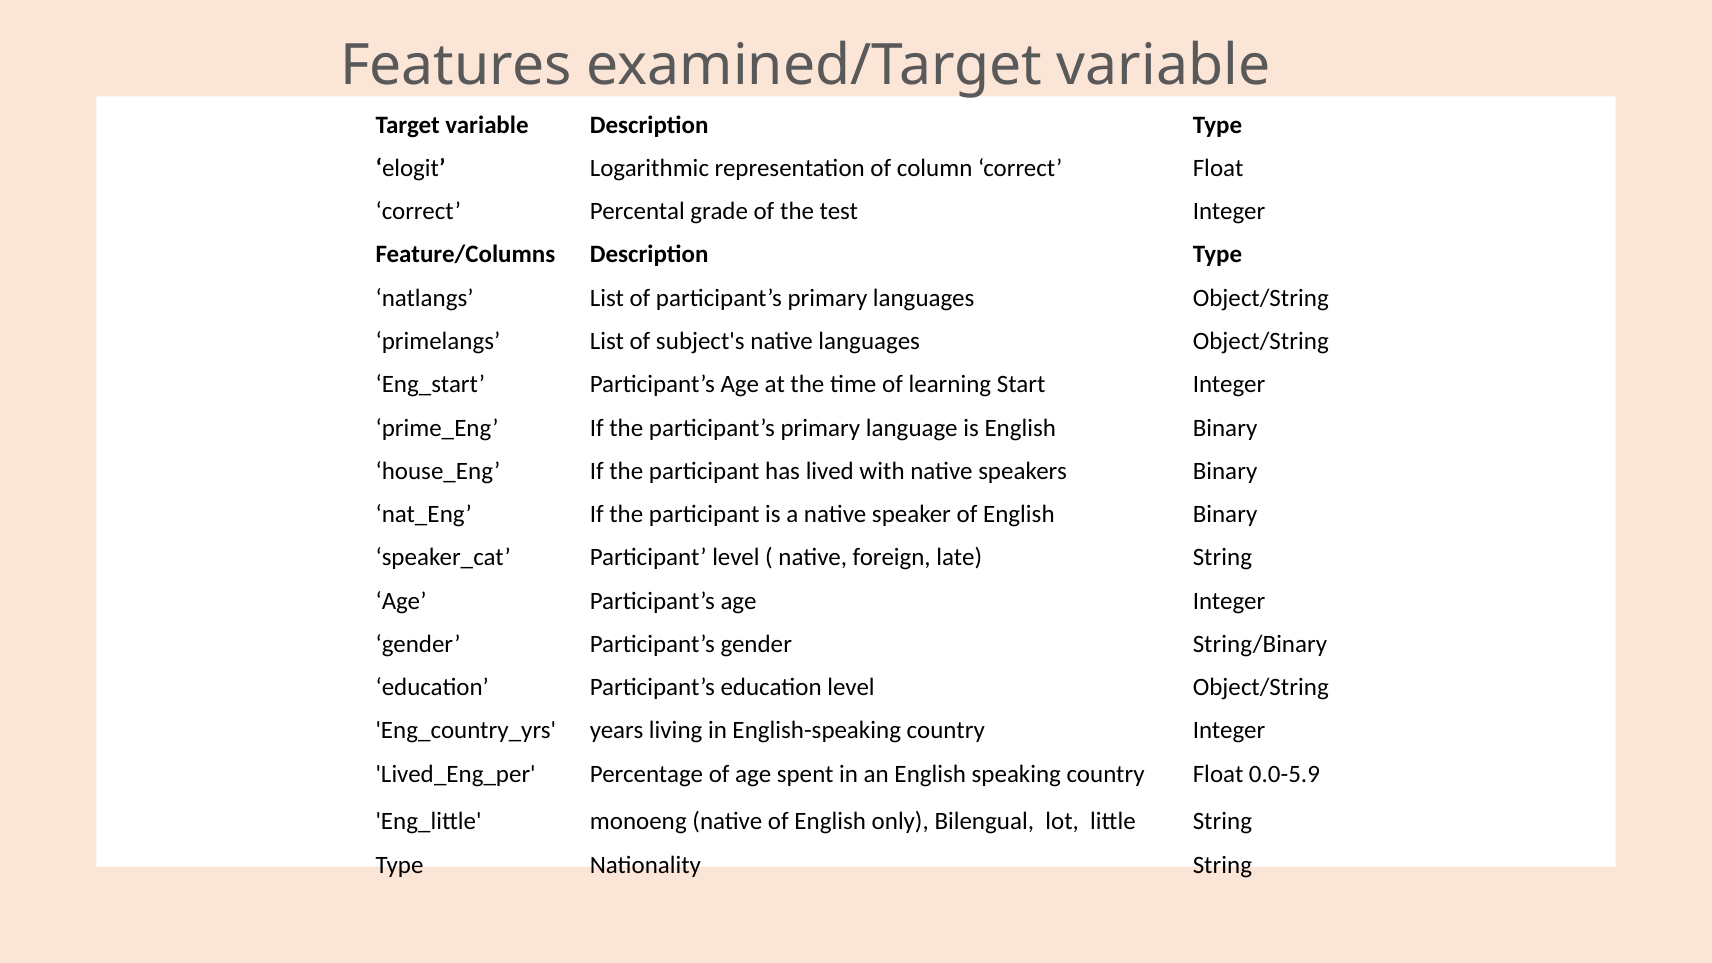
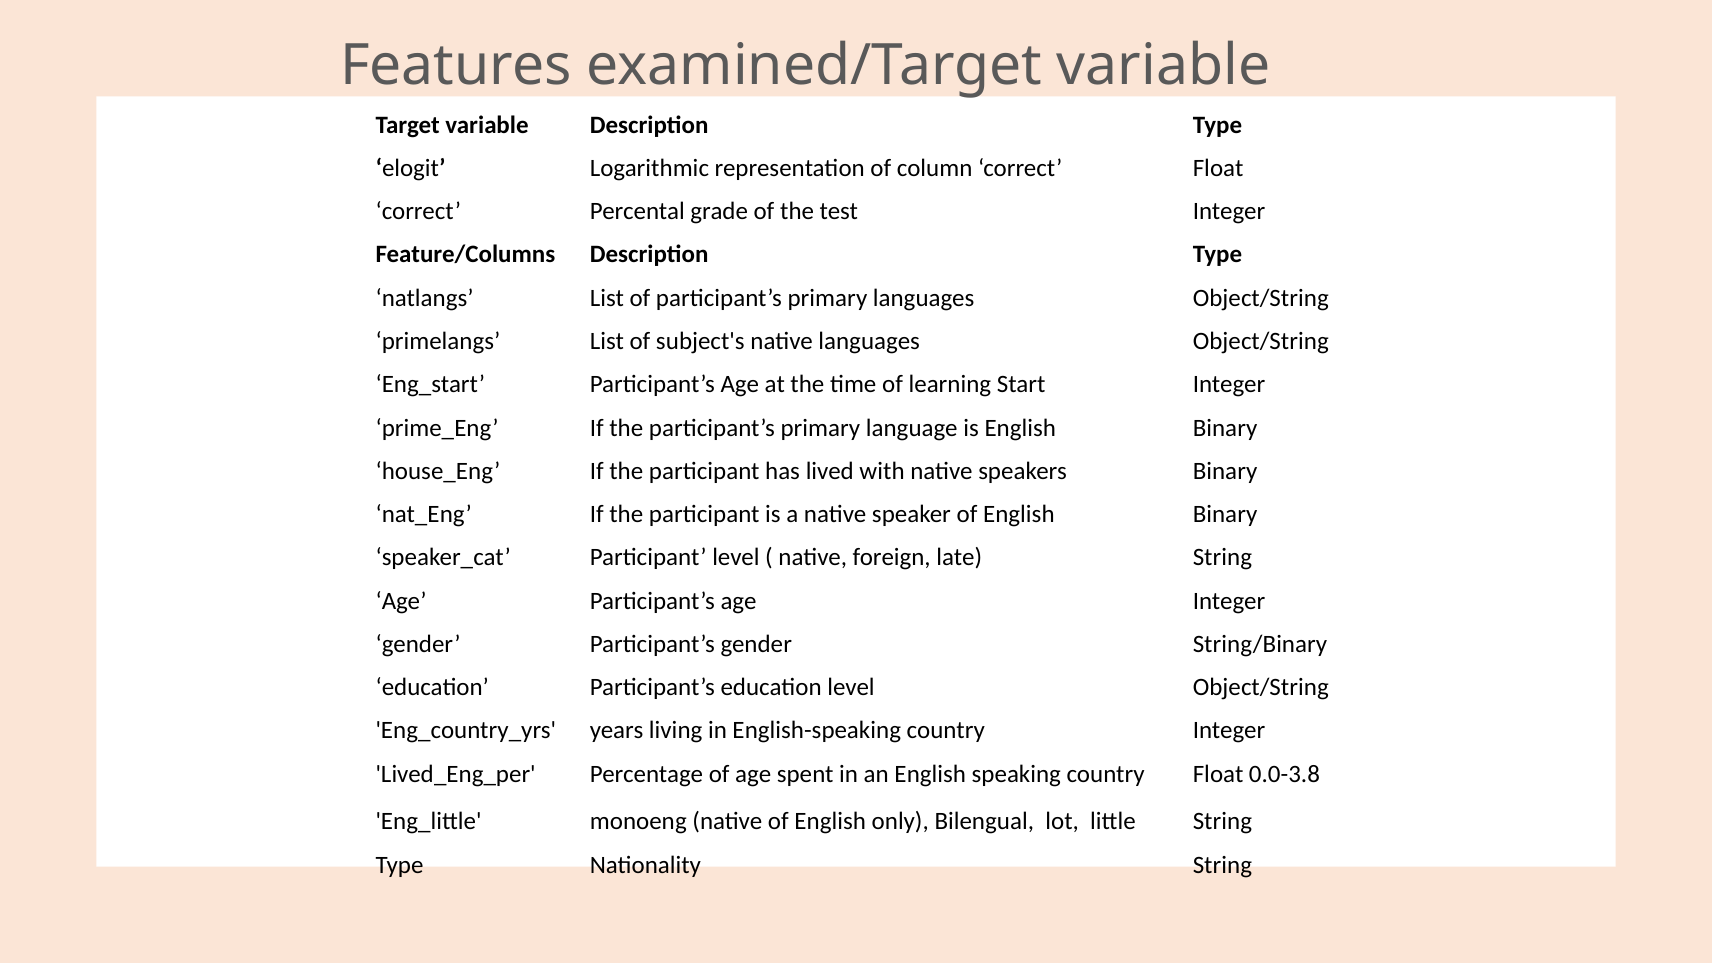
0.0-5.9: 0.0-5.9 -> 0.0-3.8 (1284, 774)
